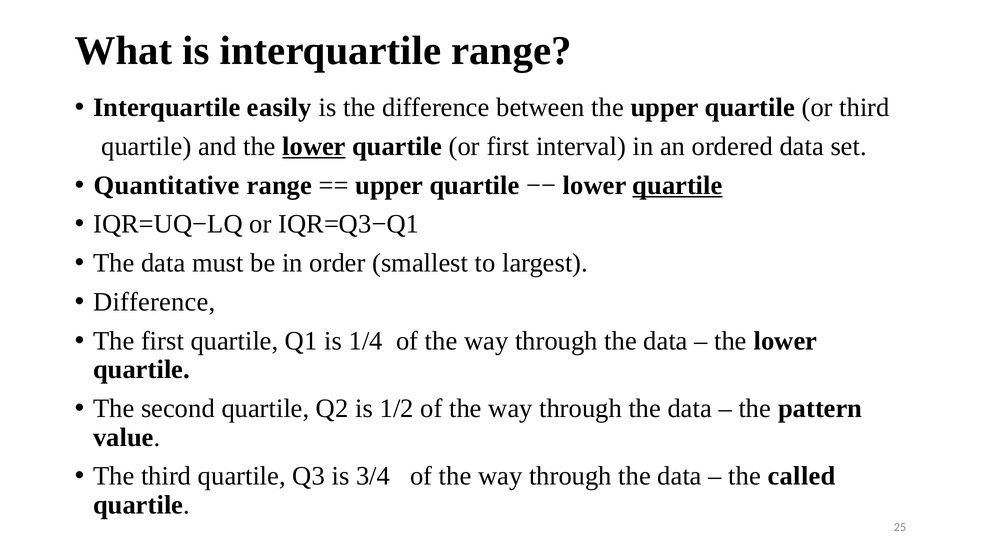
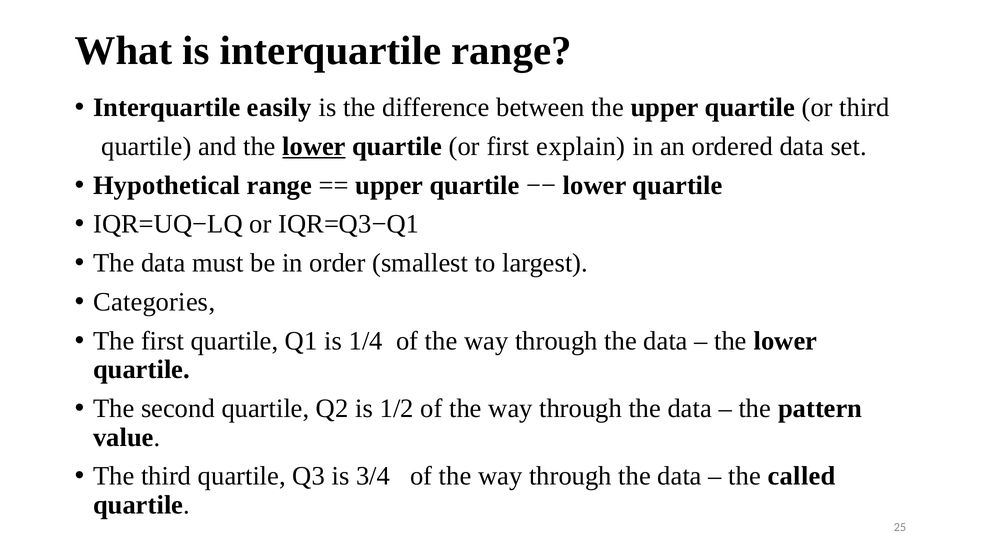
interval: interval -> explain (581, 146)
Quantitative: Quantitative -> Hypothetical (167, 185)
quartile underline: present -> none (677, 185)
Difference: Difference -> Categories (154, 302)
